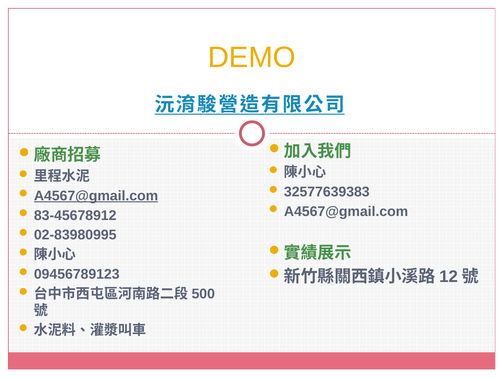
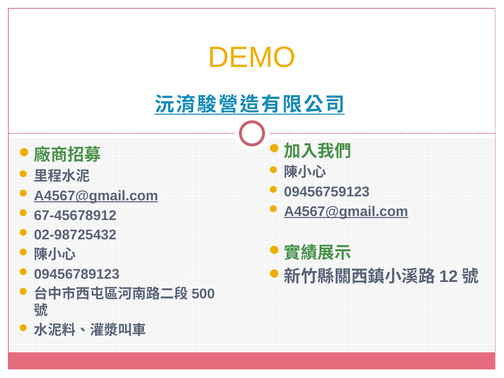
32577639383: 32577639383 -> 09456759123 (327, 192)
A4567@gmail.com underline: none -> present (346, 211)
83-45678912: 83-45678912 -> 67-45678912 (75, 215)
02-83980995: 02-83980995 -> 02-98725432 (75, 235)
